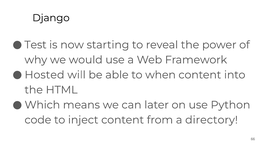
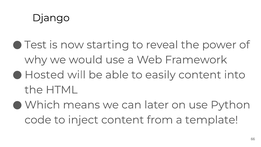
when: when -> easily (160, 75)
directory: directory -> template (212, 120)
